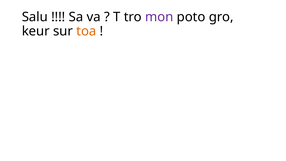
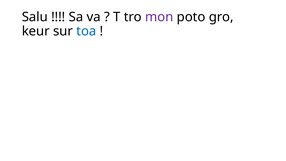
toa colour: orange -> blue (86, 31)
